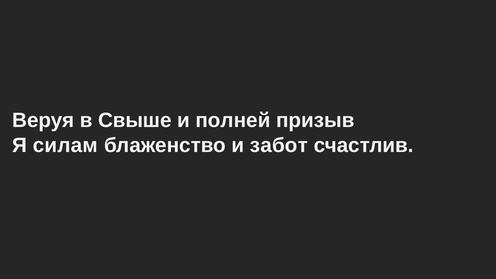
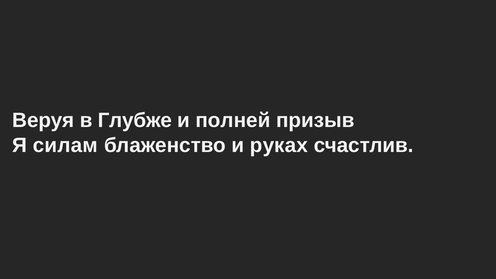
Свыше: Свыше -> Глубже (135, 120)
забот: забот -> руках (279, 145)
